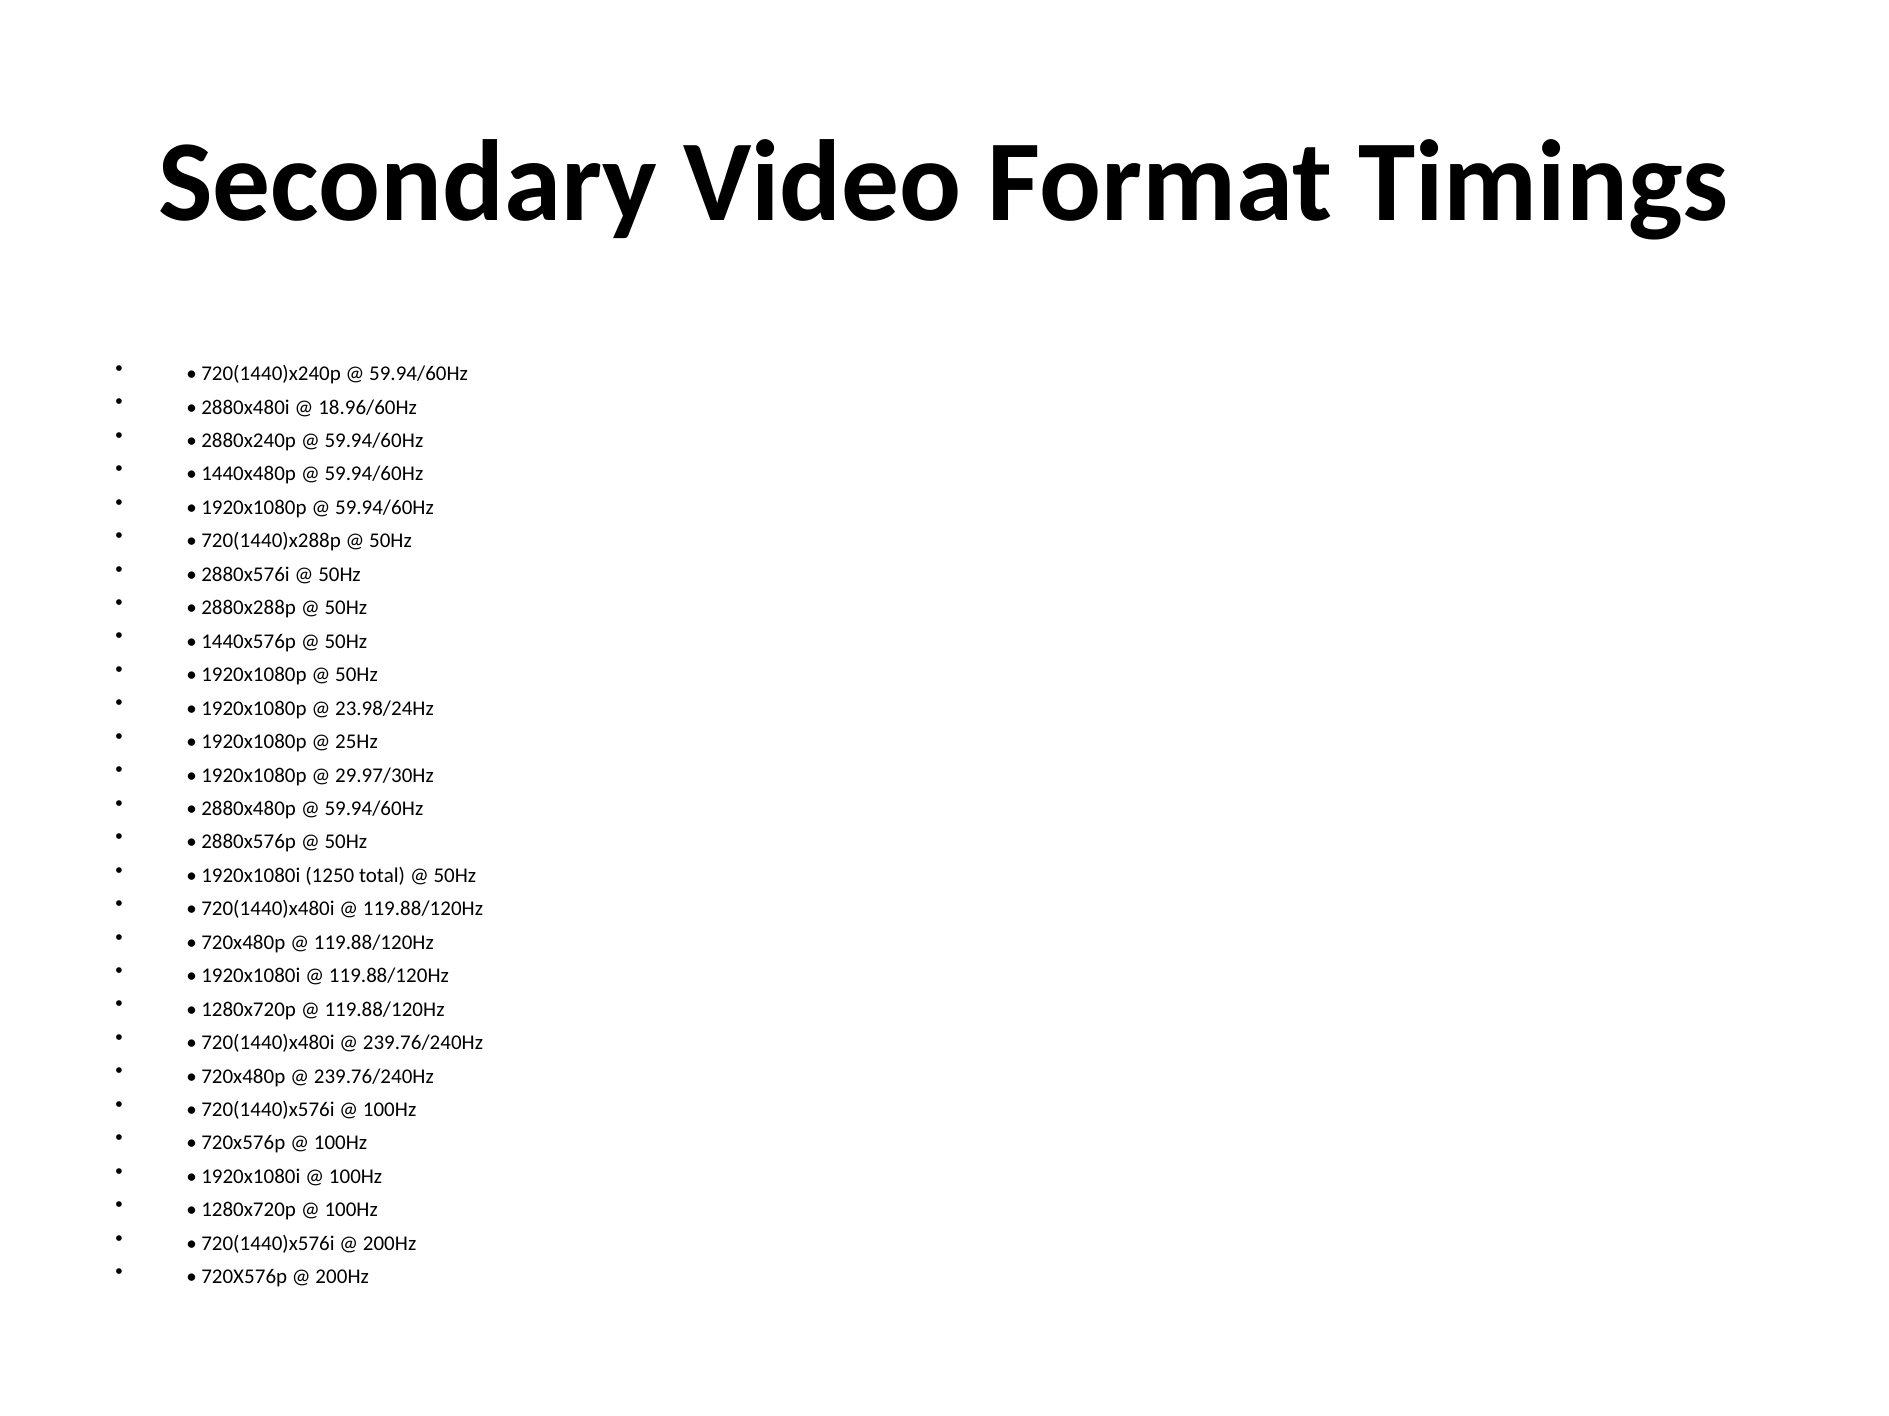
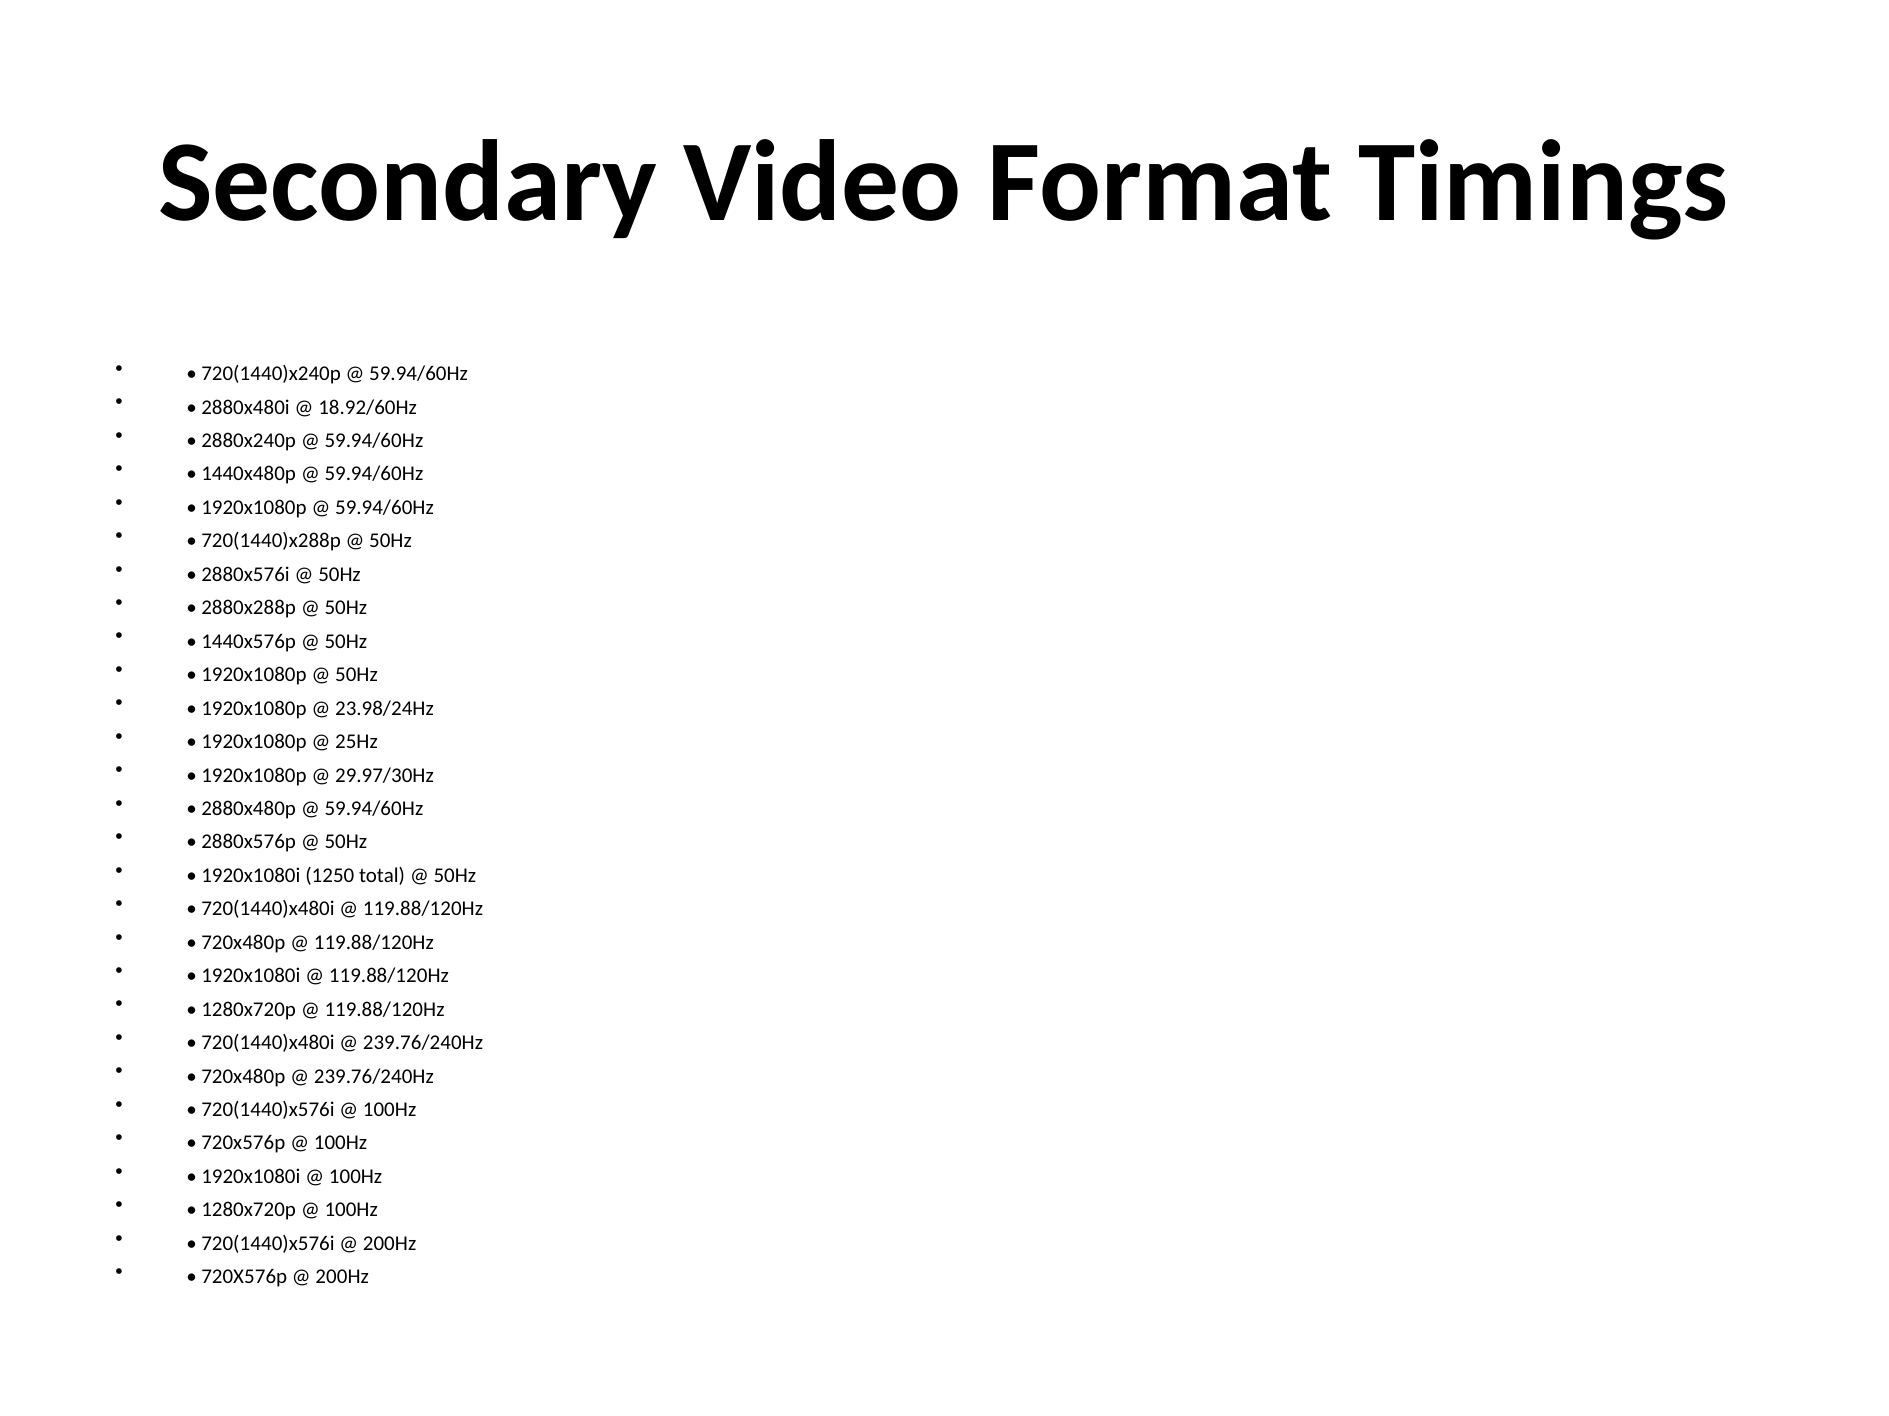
18.96/60Hz: 18.96/60Hz -> 18.92/60Hz (368, 407)
